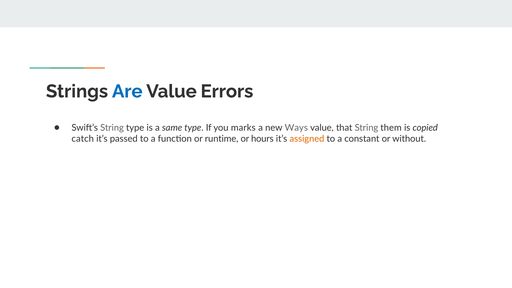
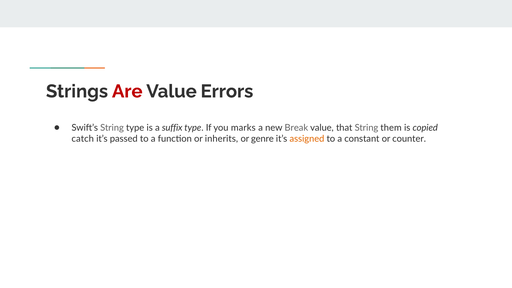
Are colour: blue -> red (127, 91)
same: same -> suffix (172, 128)
Ways: Ways -> Break (296, 128)
runtime: runtime -> inherits (221, 139)
hours: hours -> genre (262, 139)
without: without -> counter (409, 139)
